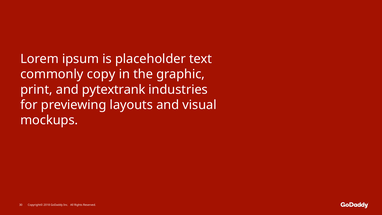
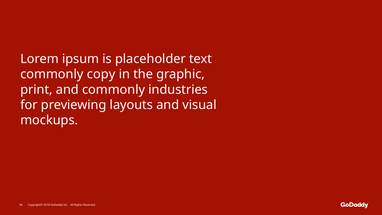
and pytextrank: pytextrank -> commonly (114, 90)
